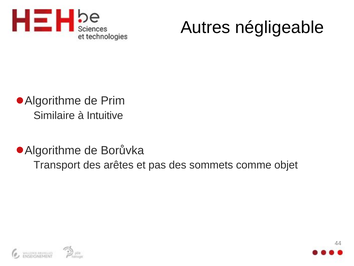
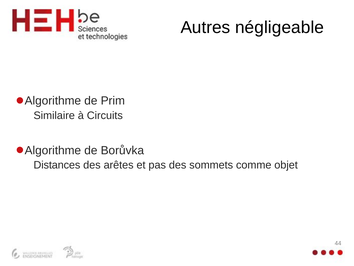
Intuitive: Intuitive -> Circuits (105, 115)
Transport: Transport -> Distances (57, 165)
